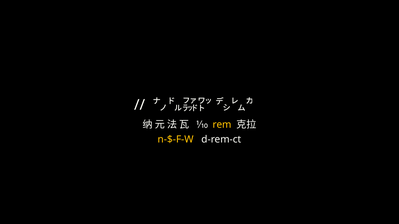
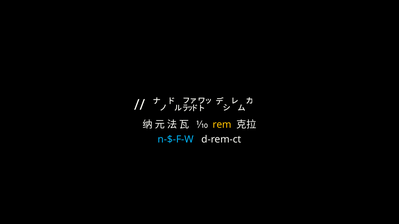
n-$-F-W colour: yellow -> light blue (176, 140)
